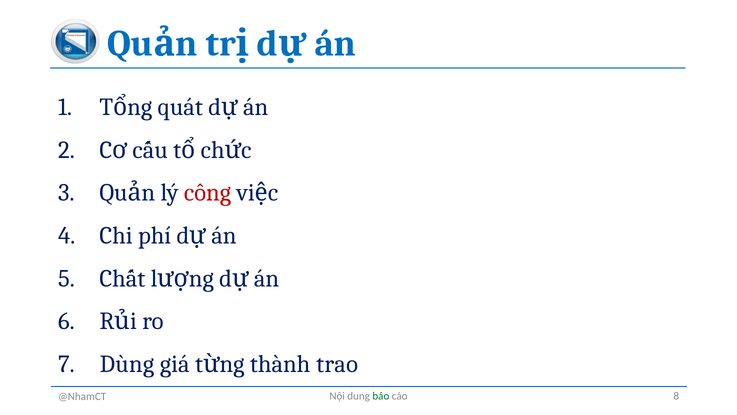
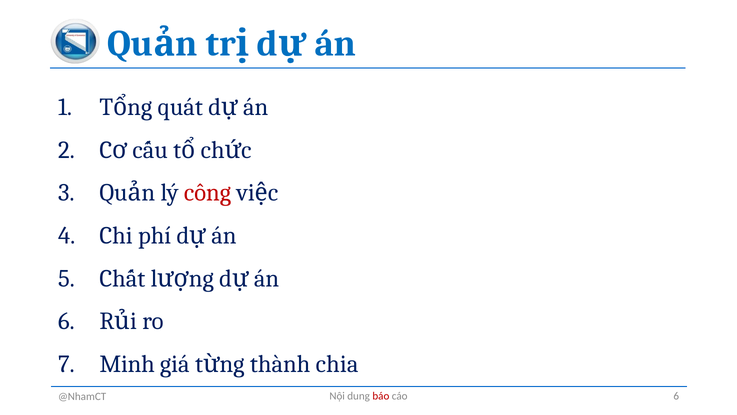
Dùng: Dùng -> Minh (127, 364)
trao: trao -> chia (337, 364)
báo colour: green -> red (381, 396)
cáo 8: 8 -> 6 (676, 396)
